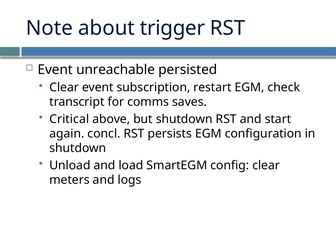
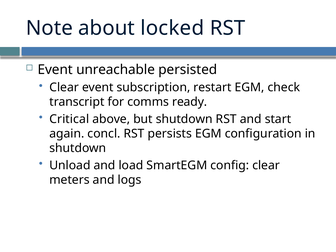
trigger: trigger -> locked (172, 28)
saves: saves -> ready (190, 102)
